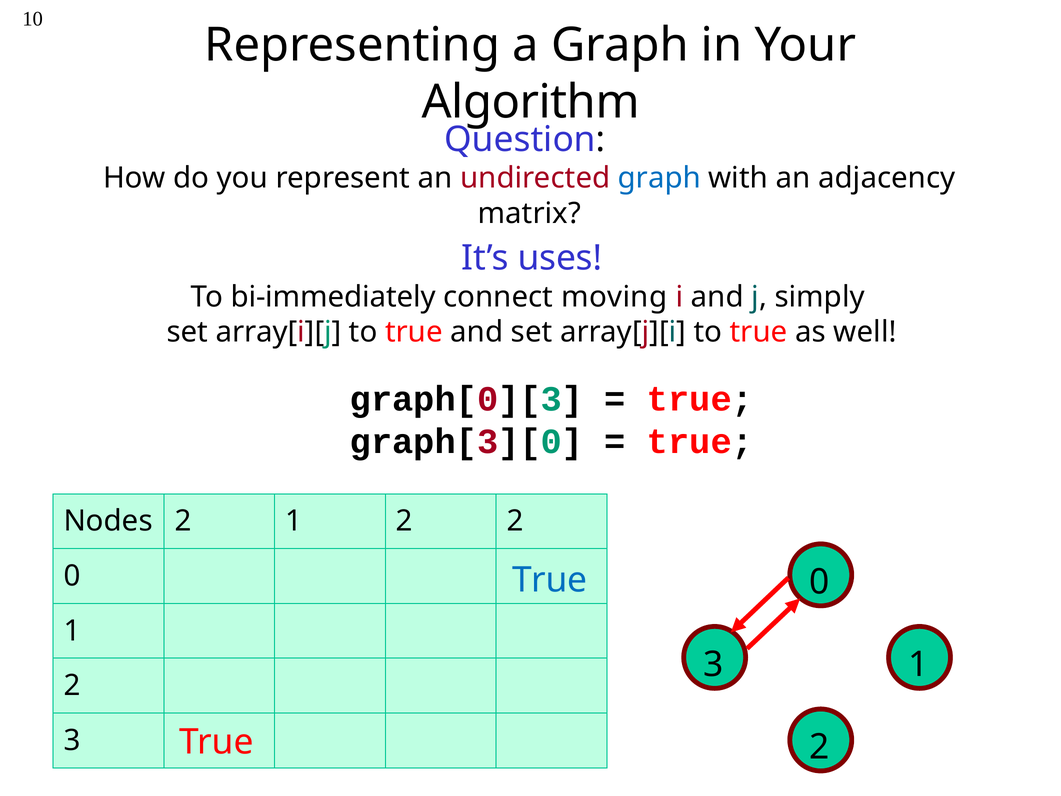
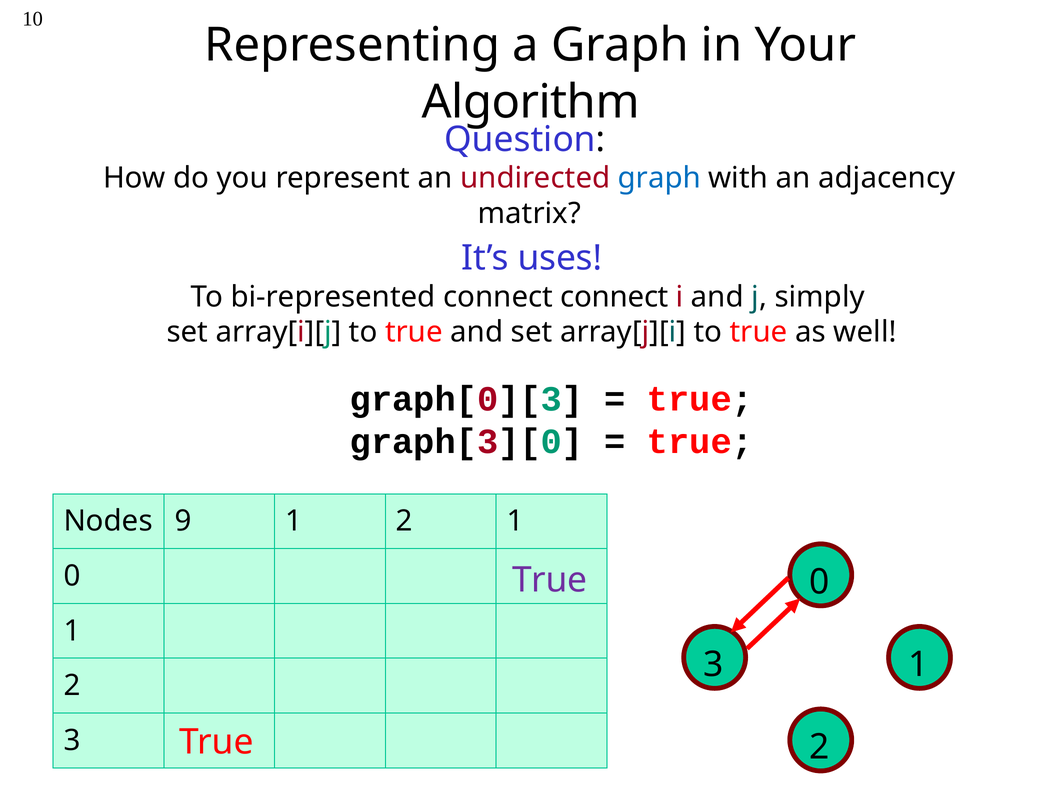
bi-immediately: bi-immediately -> bi-represented (333, 297)
connect moving: moving -> connect (615, 297)
Nodes 2: 2 -> 9 (183, 521)
2 2: 2 -> 1 (515, 521)
True colour: blue -> purple (550, 580)
